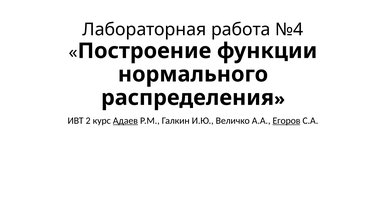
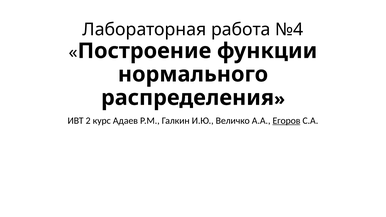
Адаев underline: present -> none (125, 121)
